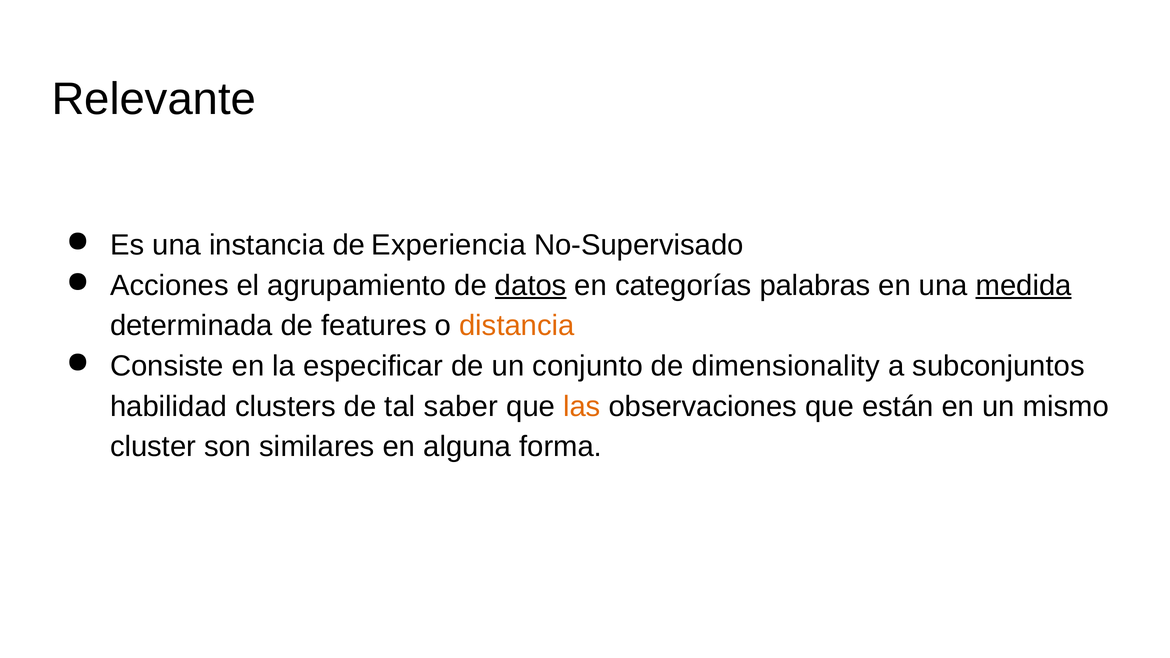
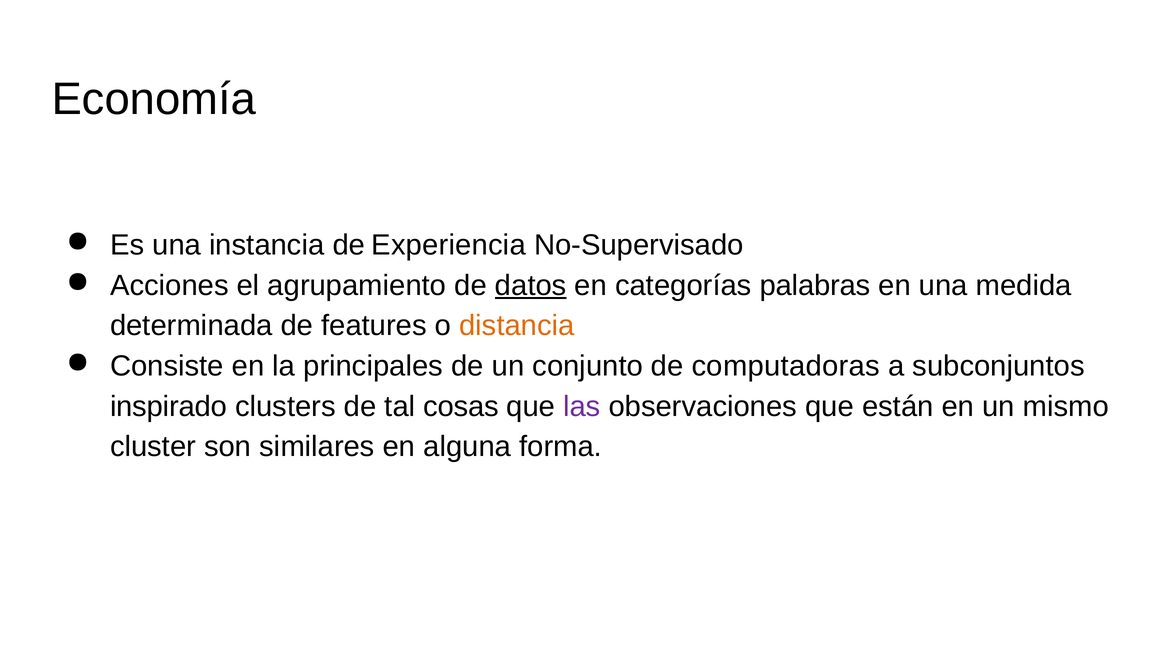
Relevante: Relevante -> Economía (154, 99)
medida underline: present -> none (1024, 285)
especificar: especificar -> principales (373, 366)
dimensionality: dimensionality -> computadoras (786, 366)
habilidad: habilidad -> inspirado (169, 406)
saber: saber -> cosas (461, 406)
las colour: orange -> purple (582, 406)
